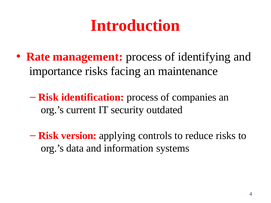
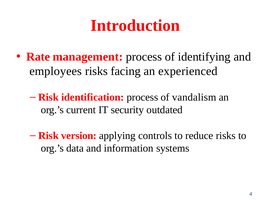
importance: importance -> employees (56, 71)
maintenance: maintenance -> experienced (188, 71)
companies: companies -> vandalism (194, 97)
